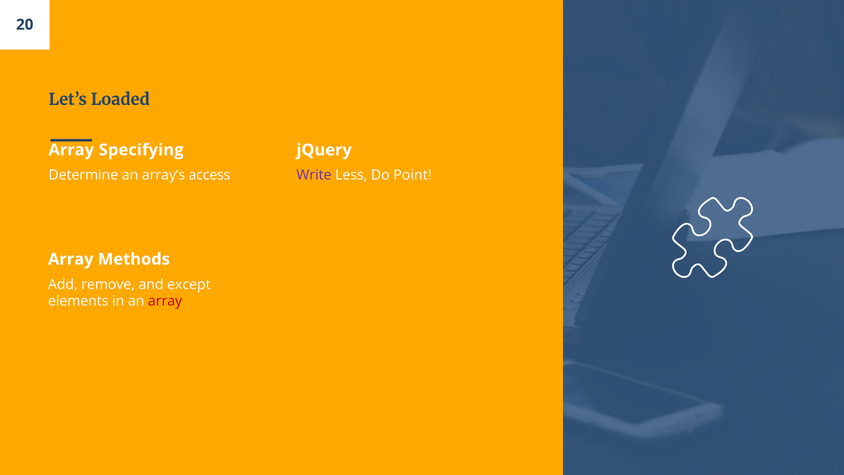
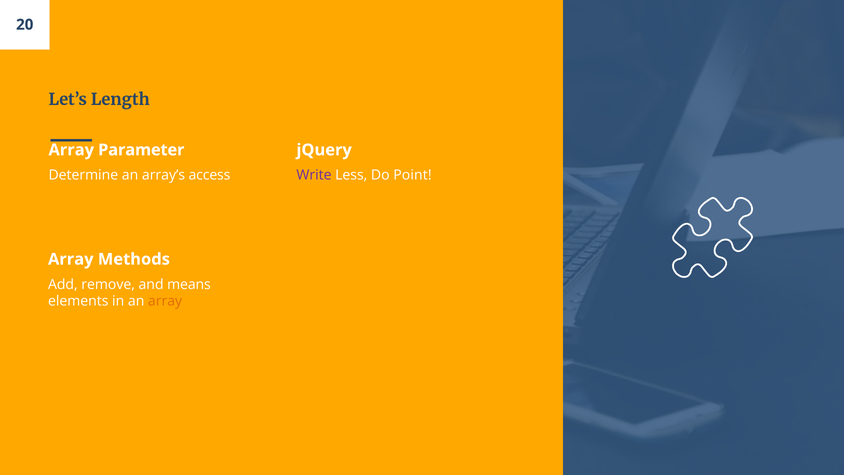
Loaded: Loaded -> Length (120, 99)
Specifying: Specifying -> Parameter (141, 150)
except: except -> means (189, 284)
array colour: red -> orange (165, 301)
